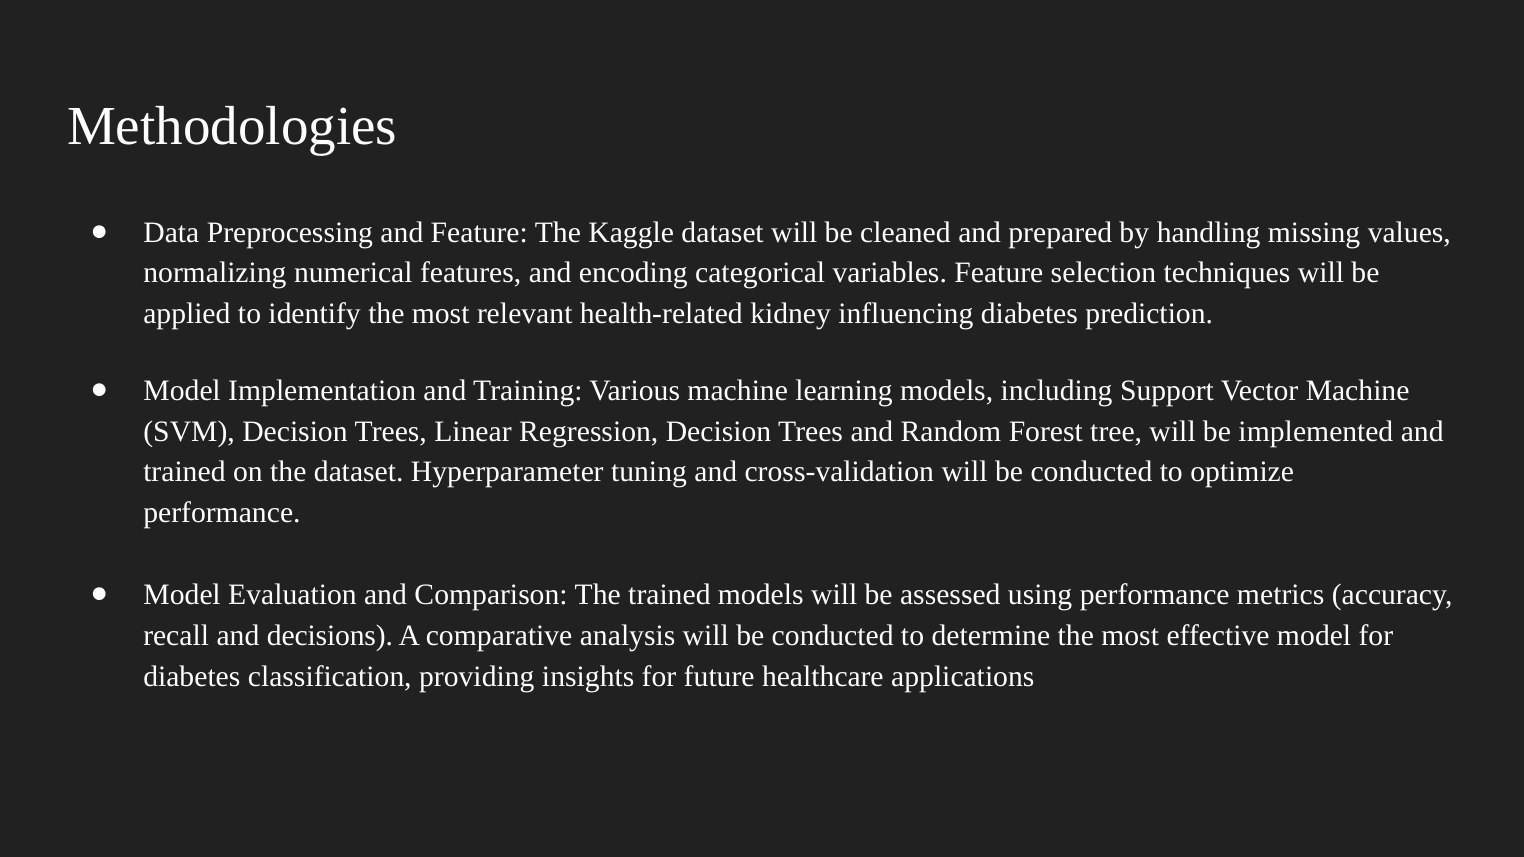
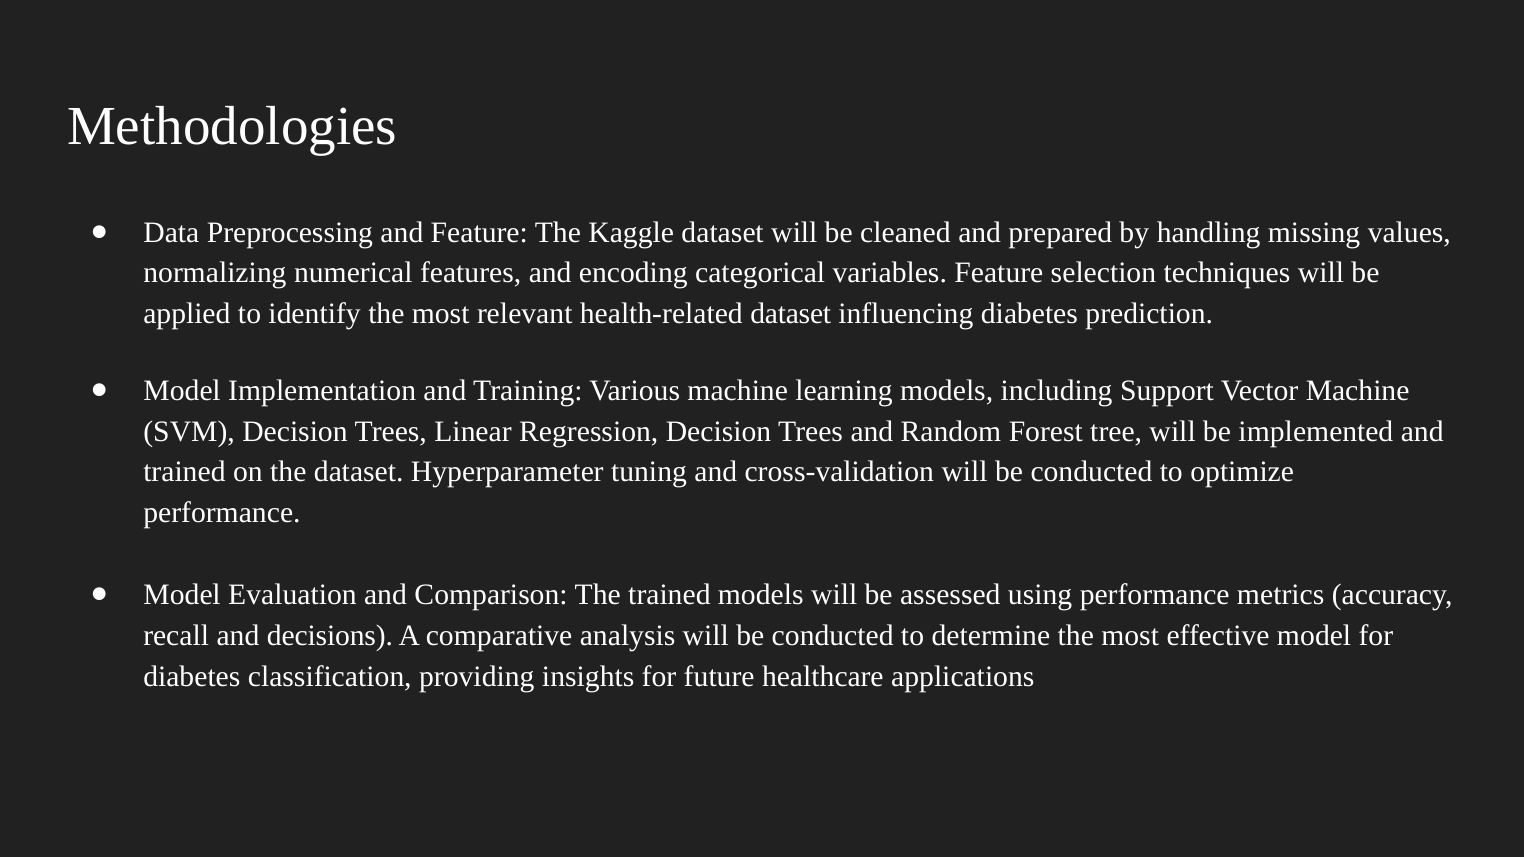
health-related kidney: kidney -> dataset (791, 314)
